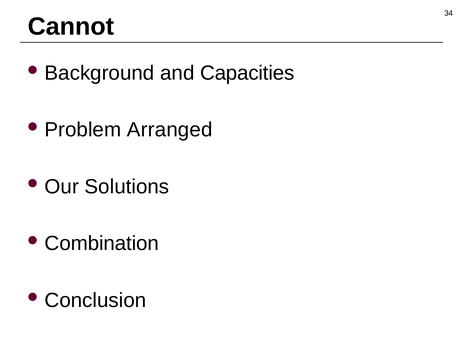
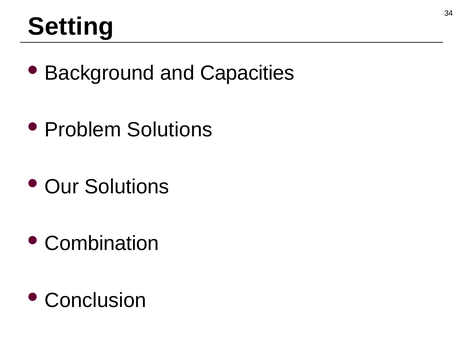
Cannot: Cannot -> Setting (71, 27)
Problem Arranged: Arranged -> Solutions (170, 130)
